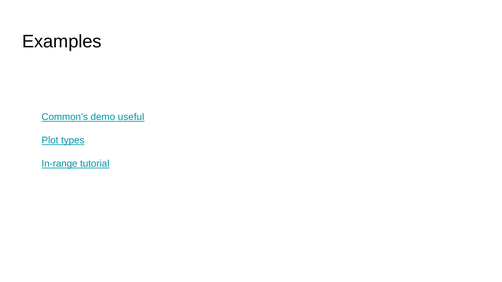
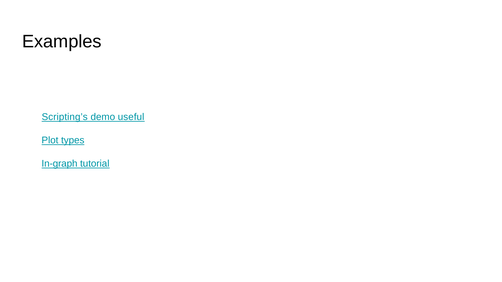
Common’s: Common’s -> Scripting’s (65, 117)
In-range: In-range -> In-graph (60, 164)
